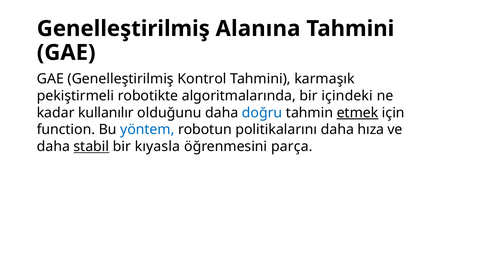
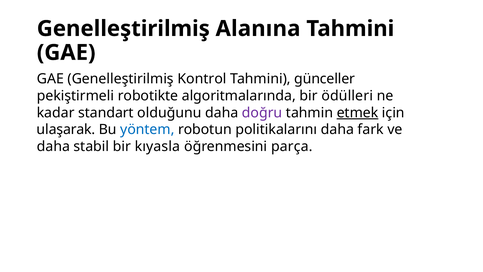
karmaşık: karmaşık -> günceller (325, 79)
içindeki: içindeki -> ödülleri (347, 96)
kullanılır: kullanılır -> standart (106, 113)
doğru colour: blue -> purple (262, 113)
function: function -> ulaşarak (66, 130)
hıza: hıza -> fark (371, 130)
stabil underline: present -> none (91, 146)
